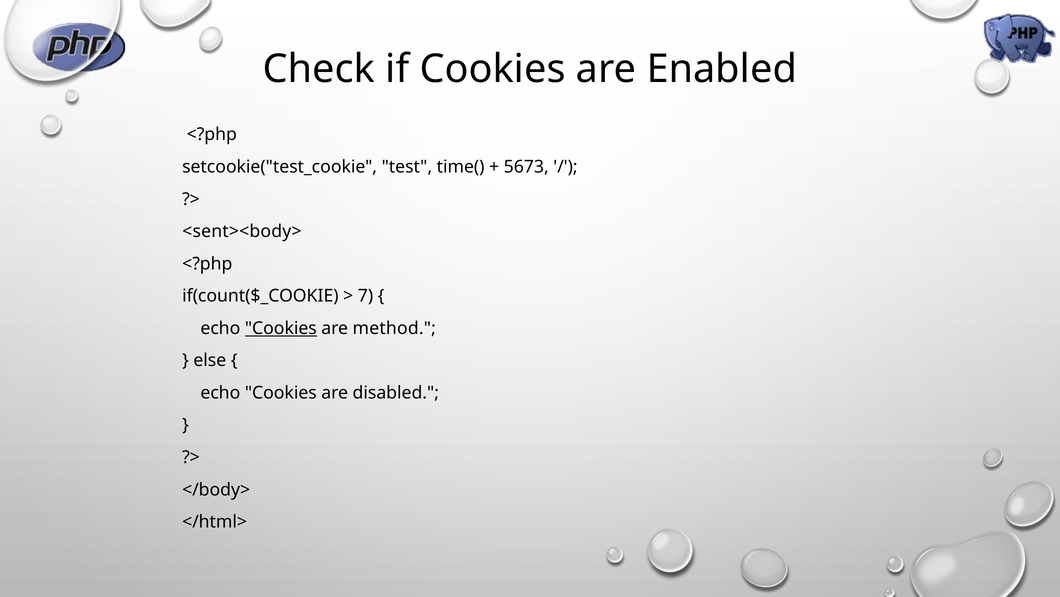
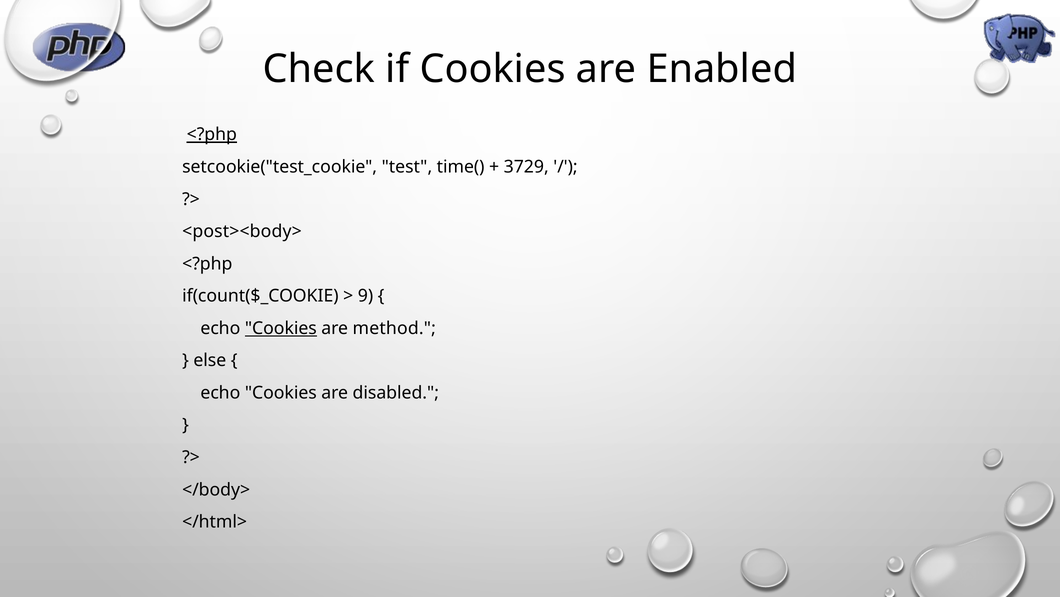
<?php underline: none -> present (212, 134)
5673: 5673 -> 3729 (526, 167)
<sent><body>: <sent><body> -> <post><body> (242, 231)
7: 7 -> 9 (365, 296)
